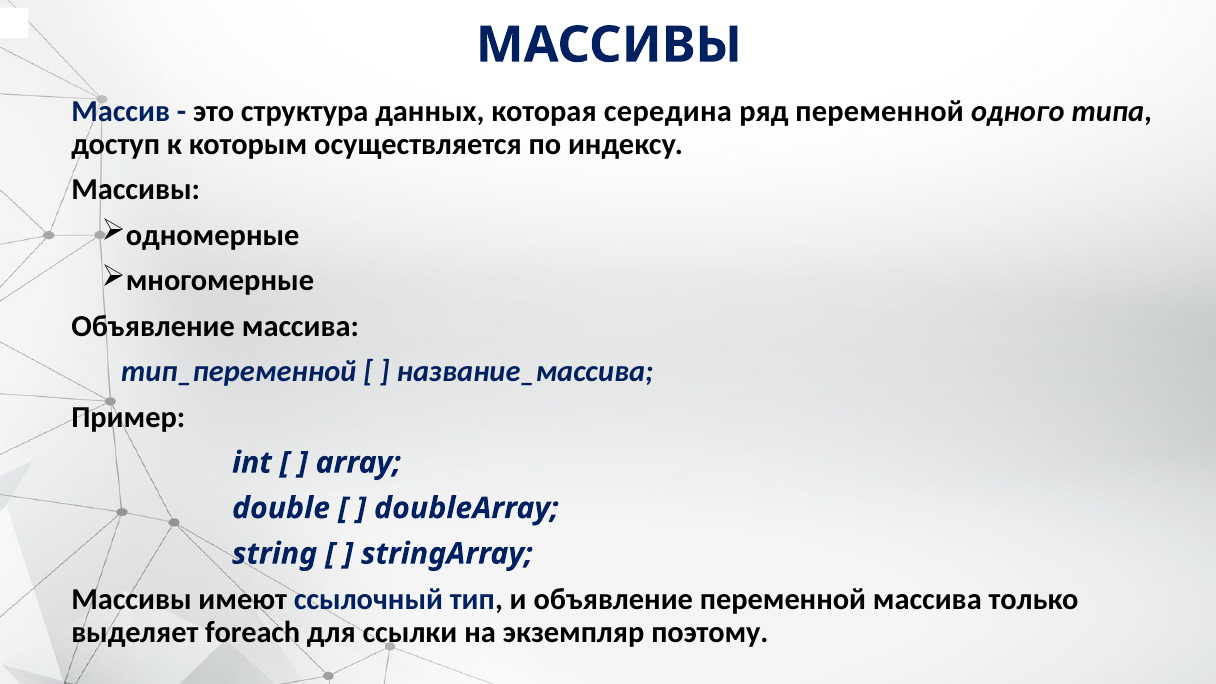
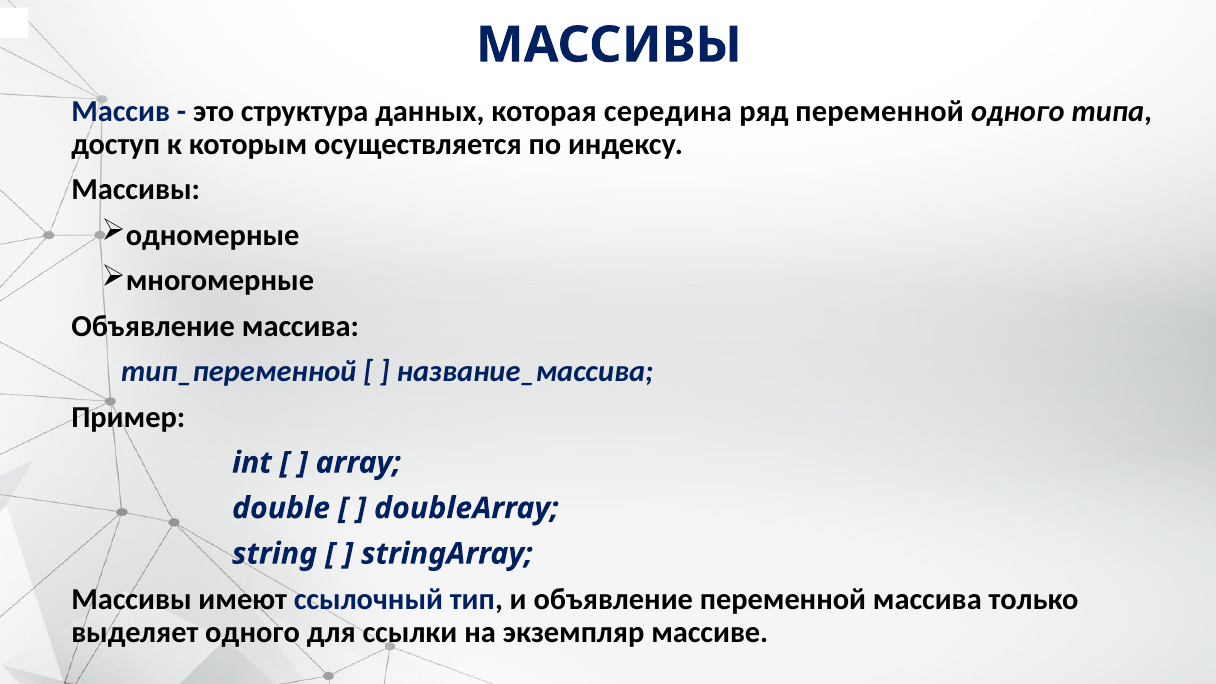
выделяет foreach: foreach -> одного (253, 632)
поэтому: поэтому -> массиве (710, 632)
